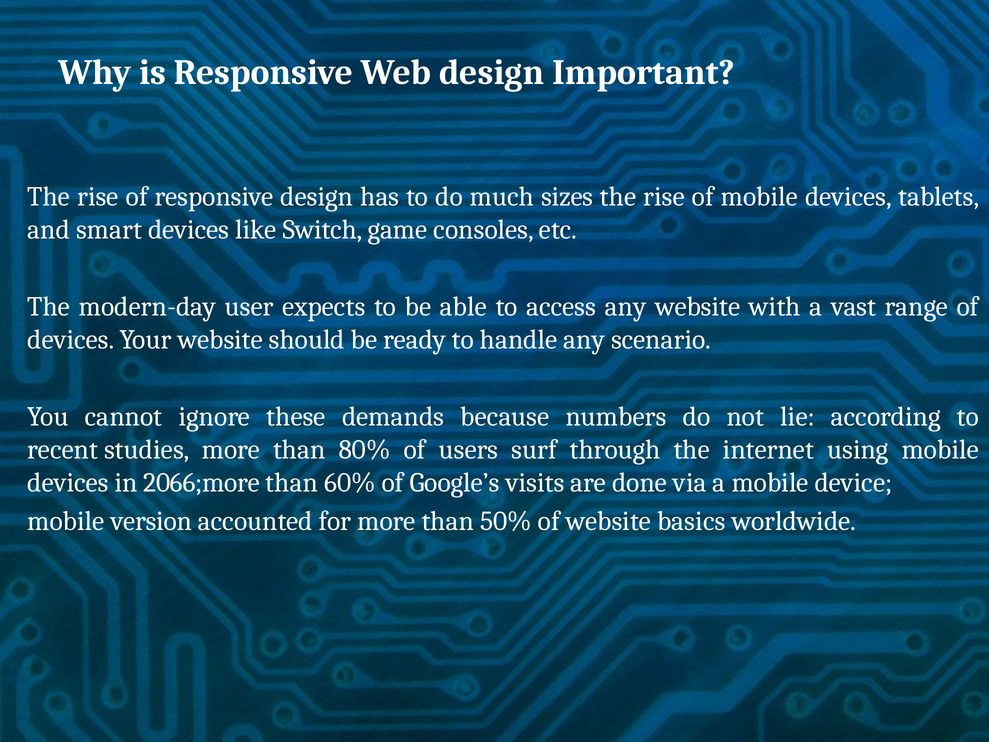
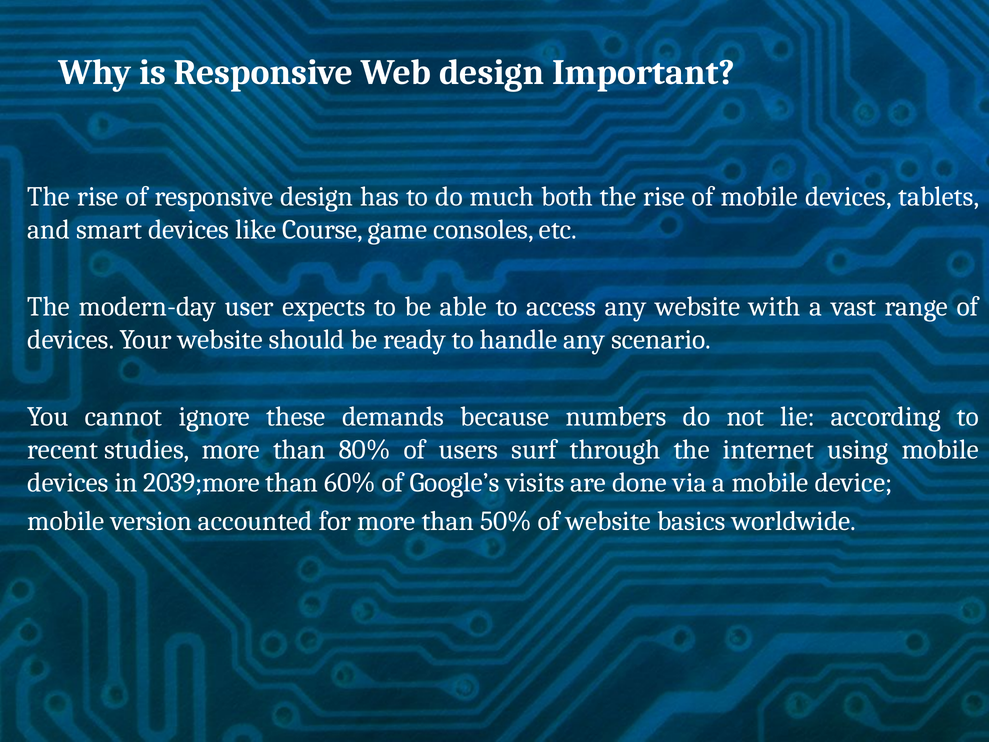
sizes: sizes -> both (567, 196)
Switch: Switch -> Course (323, 229)
2066;more: 2066;more -> 2039;more (202, 483)
